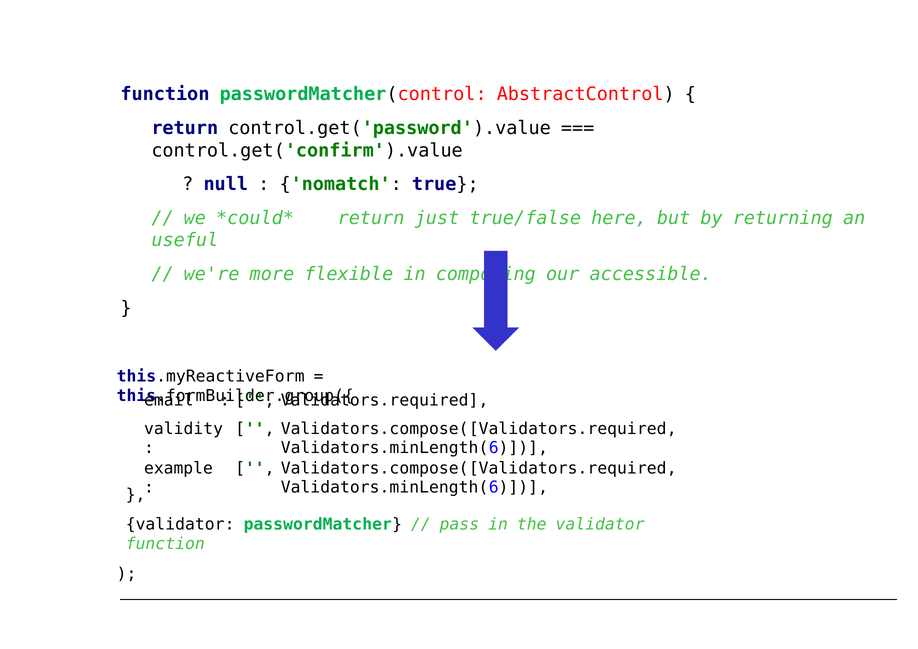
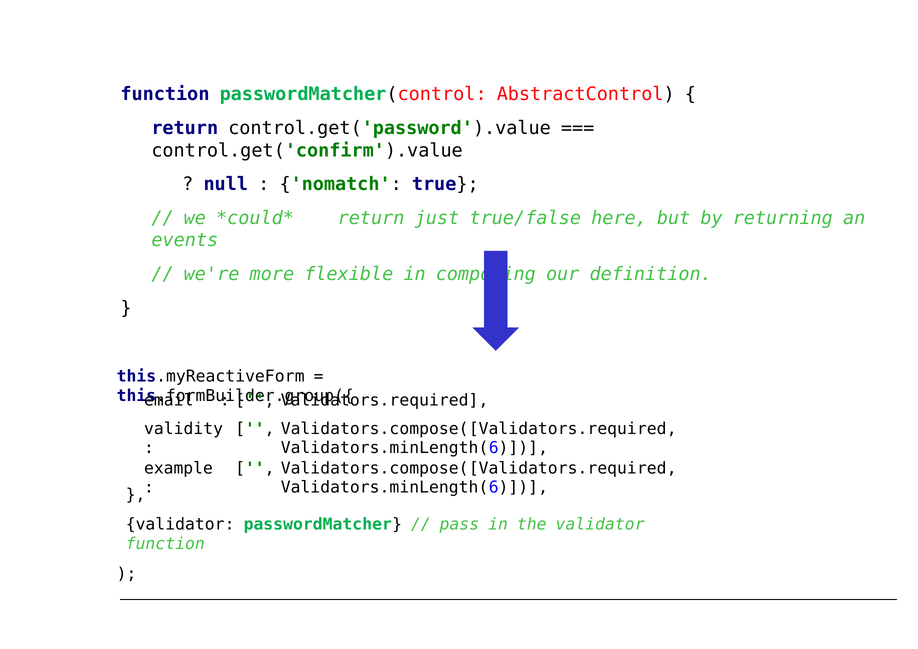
useful: useful -> events (185, 240)
accessible: accessible -> definition (651, 274)
